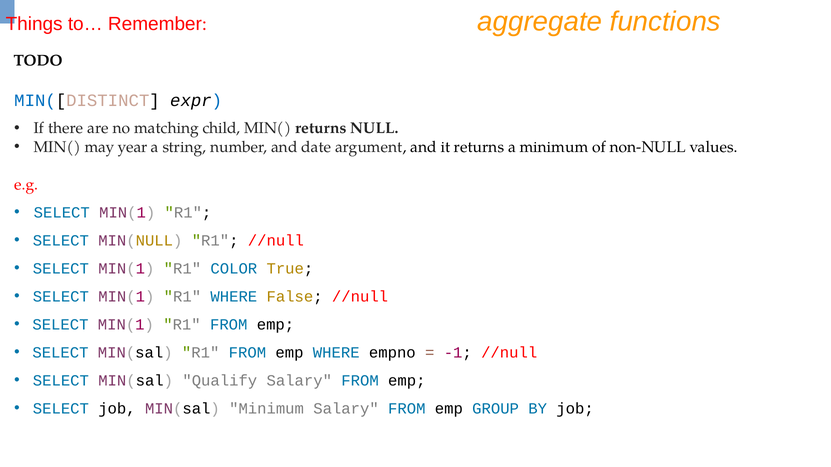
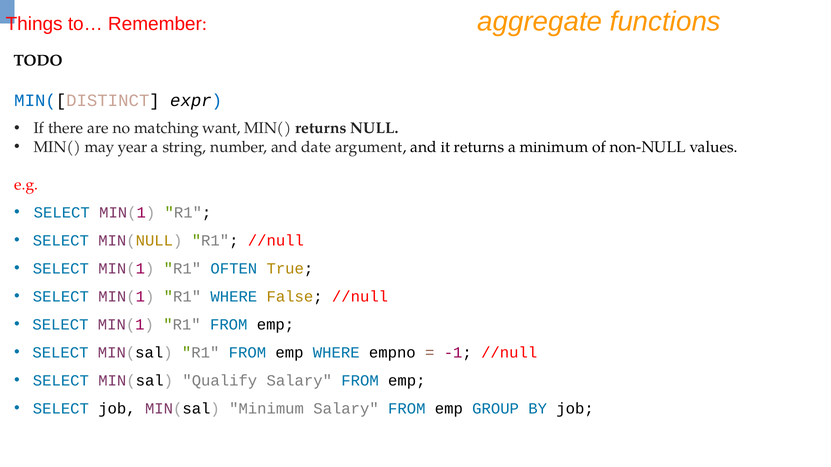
child: child -> want (222, 128)
COLOR: COLOR -> OFTEN (234, 269)
